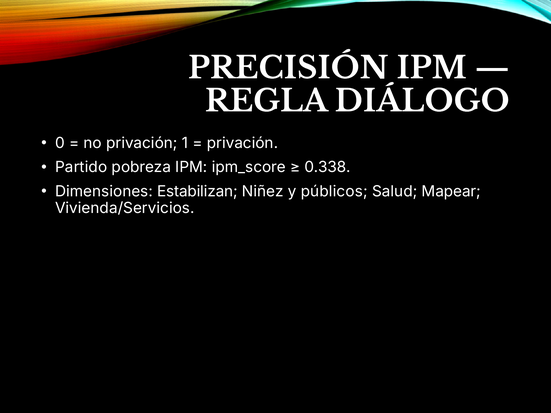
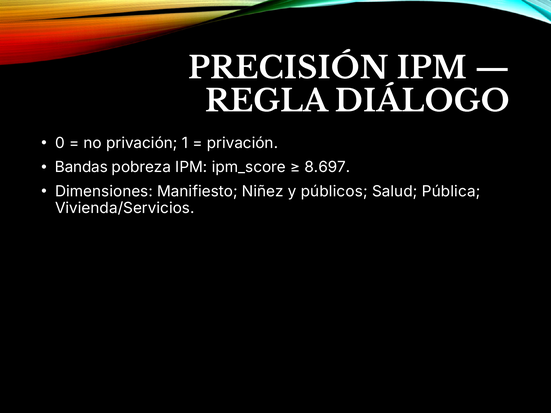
Partido: Partido -> Bandas (81, 167)
0.338: 0.338 -> 8.697 (327, 167)
Estabilizan: Estabilizan -> Manifiesto (197, 192)
Mapear: Mapear -> Pública (451, 192)
